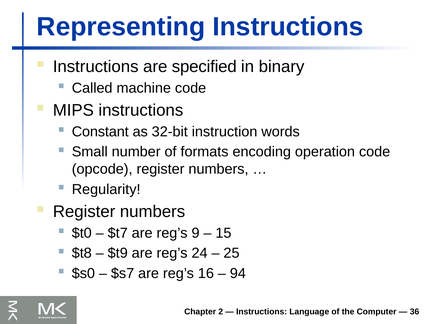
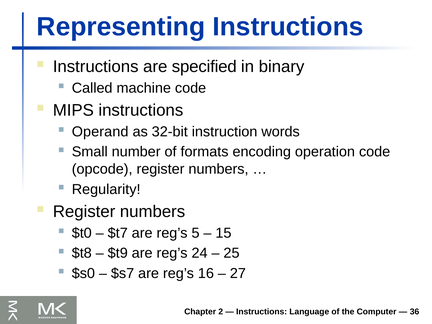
Constant: Constant -> Operand (100, 132)
9: 9 -> 5 (196, 233)
94: 94 -> 27 (238, 273)
